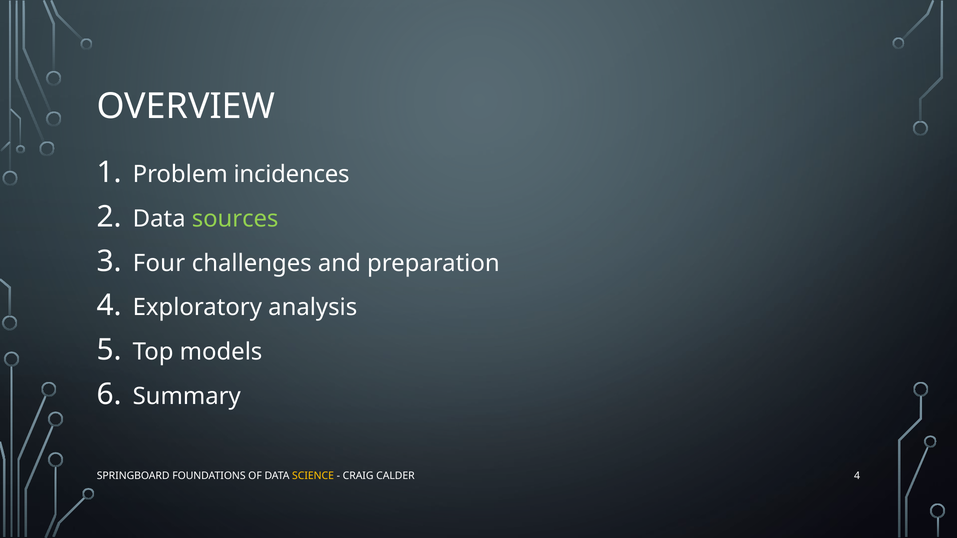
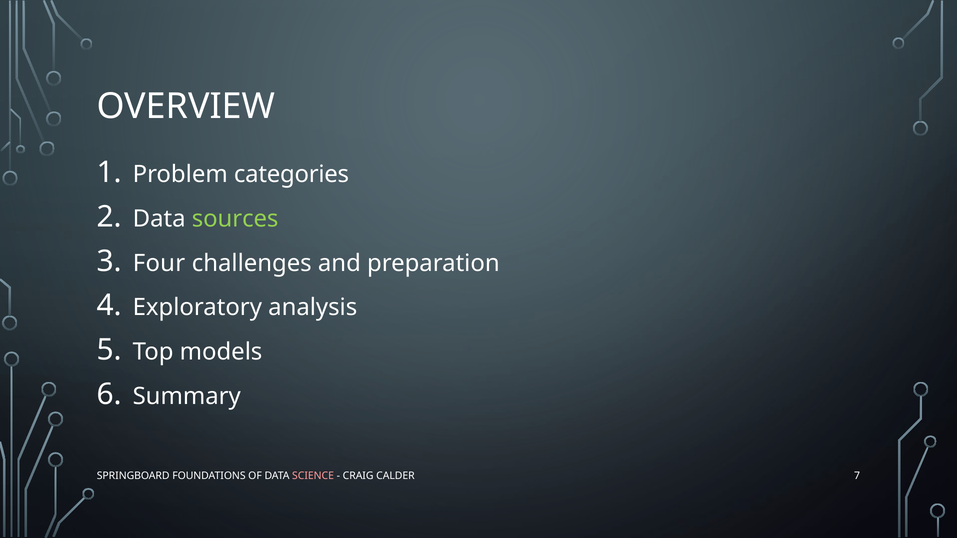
incidences: incidences -> categories (292, 174)
SCIENCE colour: yellow -> pink (313, 476)
CALDER 4: 4 -> 7 (857, 476)
